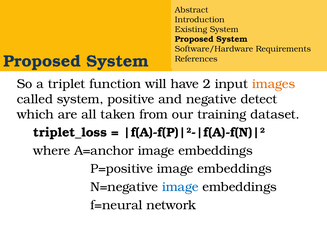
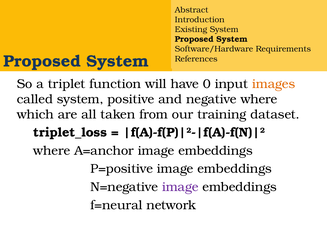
2: 2 -> 0 (207, 84)
negative detect: detect -> where (259, 99)
image colour: blue -> purple (180, 187)
